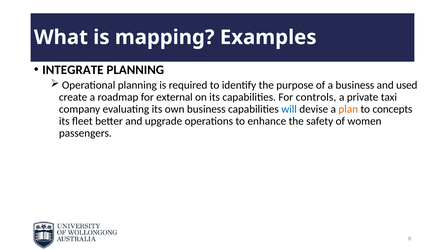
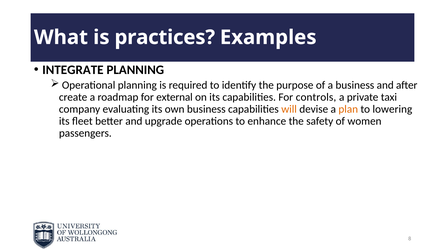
mapping: mapping -> practices (165, 37)
used: used -> after (407, 85)
will colour: blue -> orange (289, 109)
concepts: concepts -> lowering (392, 109)
